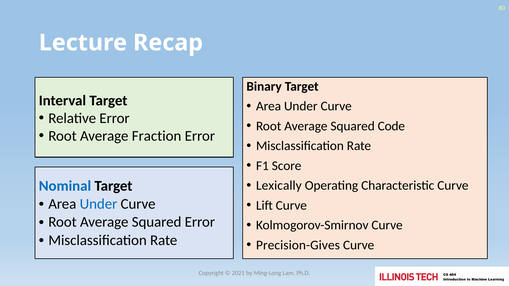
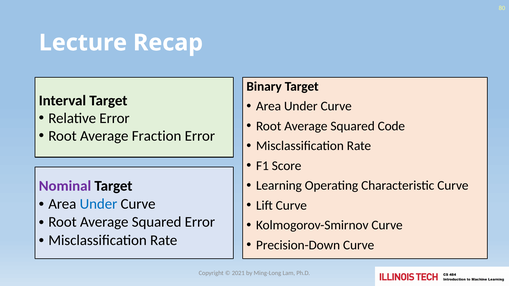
Lexically: Lexically -> Learning (279, 186)
Nominal colour: blue -> purple (65, 186)
Precision-Gives: Precision-Gives -> Precision-Down (298, 245)
